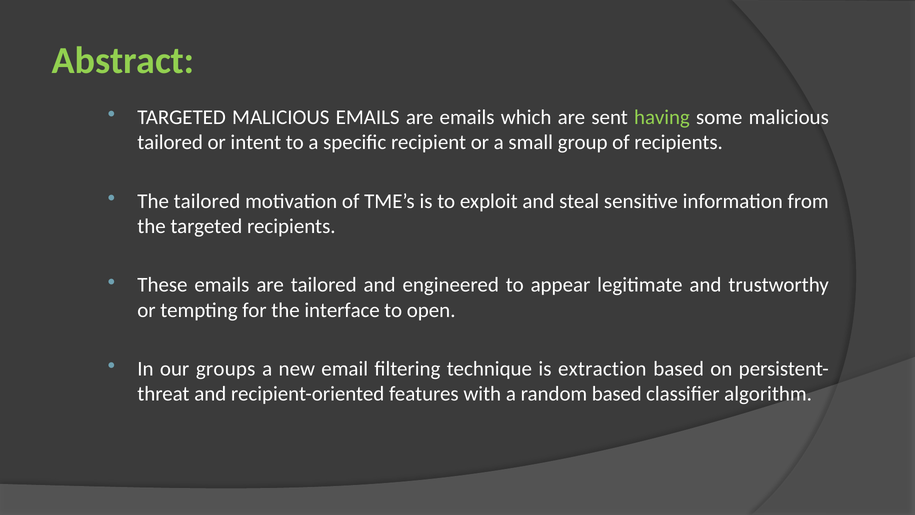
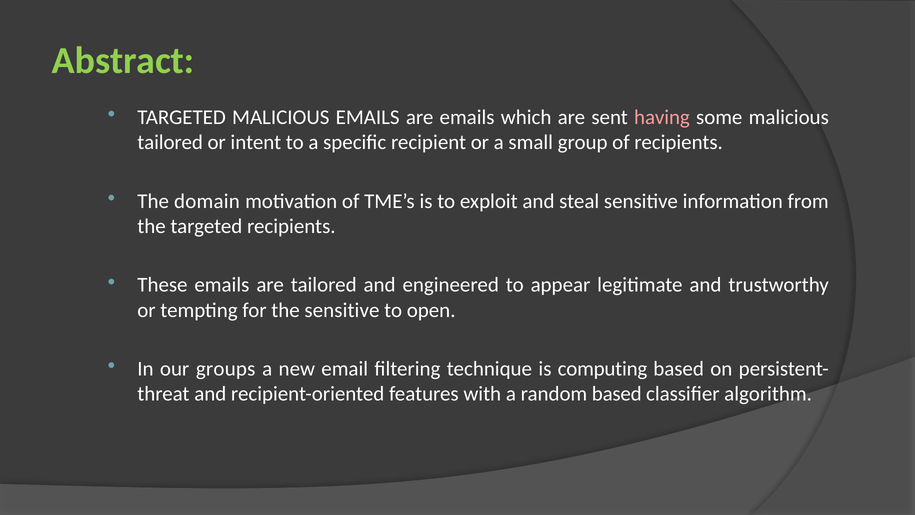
having colour: light green -> pink (662, 117)
The tailored: tailored -> domain (207, 201)
the interface: interface -> sensitive (342, 310)
extraction: extraction -> computing (602, 369)
